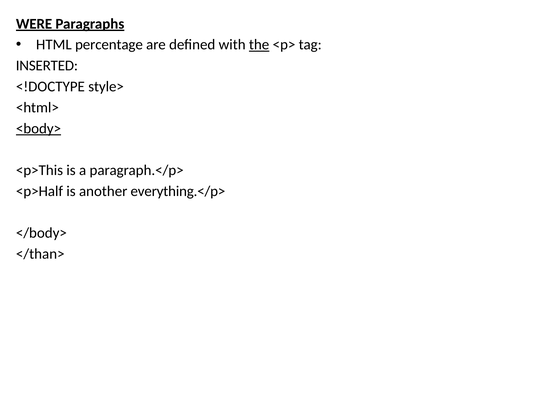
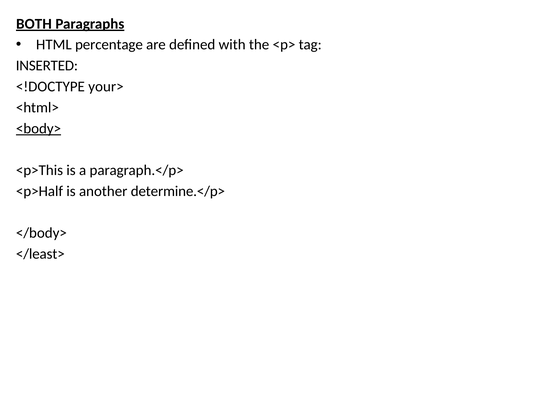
WERE: WERE -> BOTH (34, 24)
the underline: present -> none (259, 45)
style>: style> -> your> (106, 87)
everything.</p>: everything.</p> -> determine.</p> (178, 191)
</than>: </than> -> </least> (40, 254)
